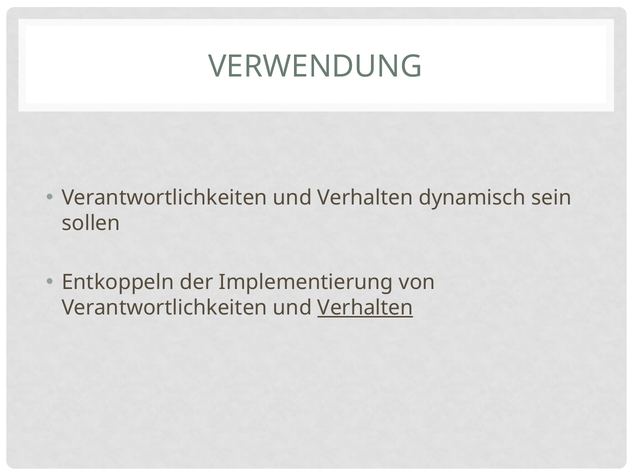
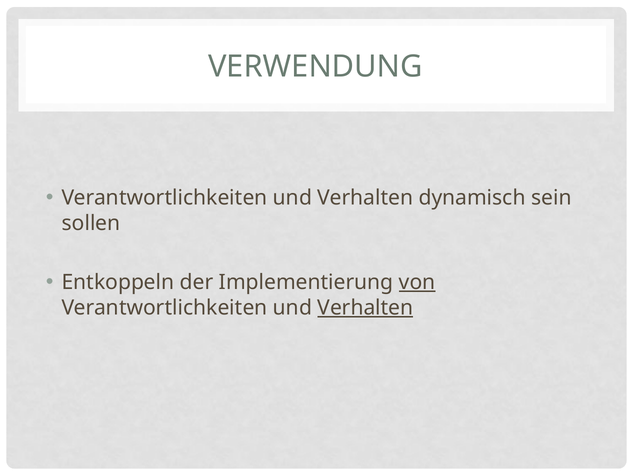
von underline: none -> present (417, 282)
